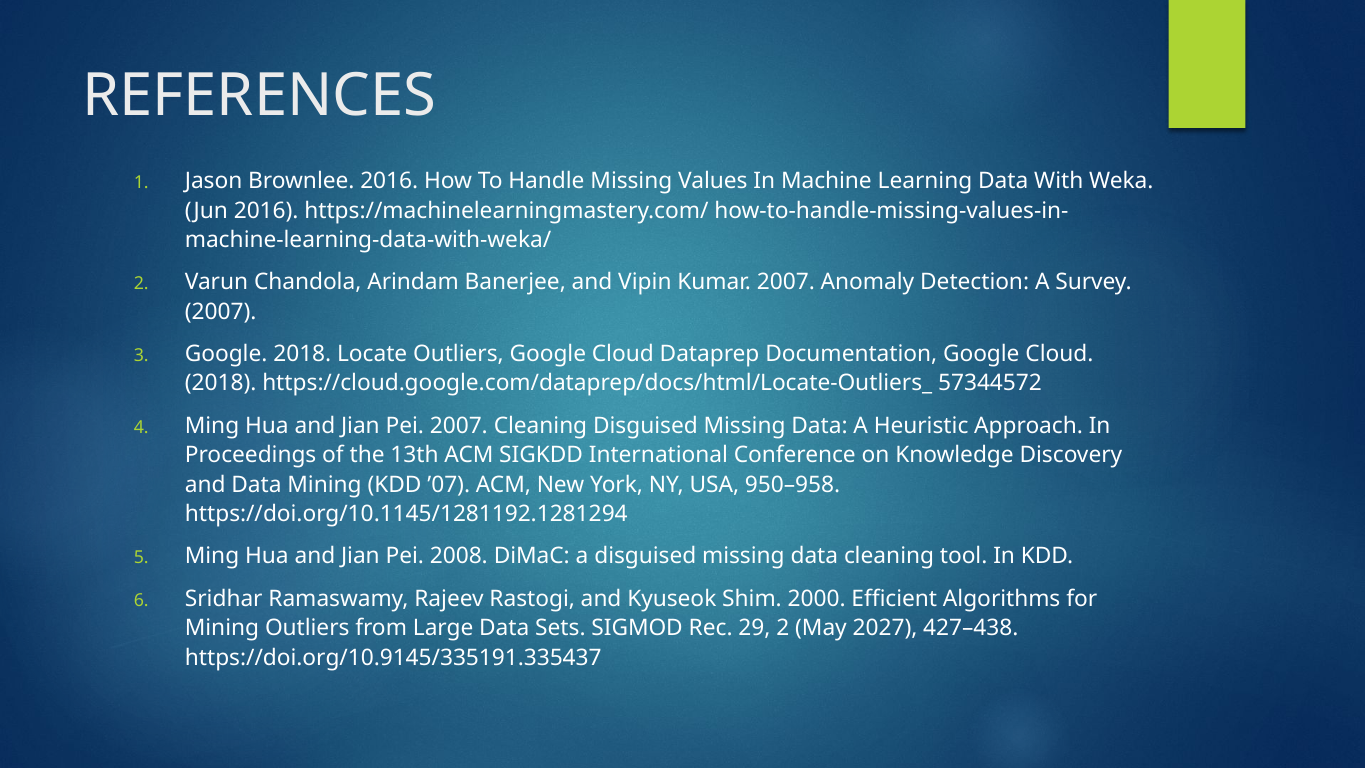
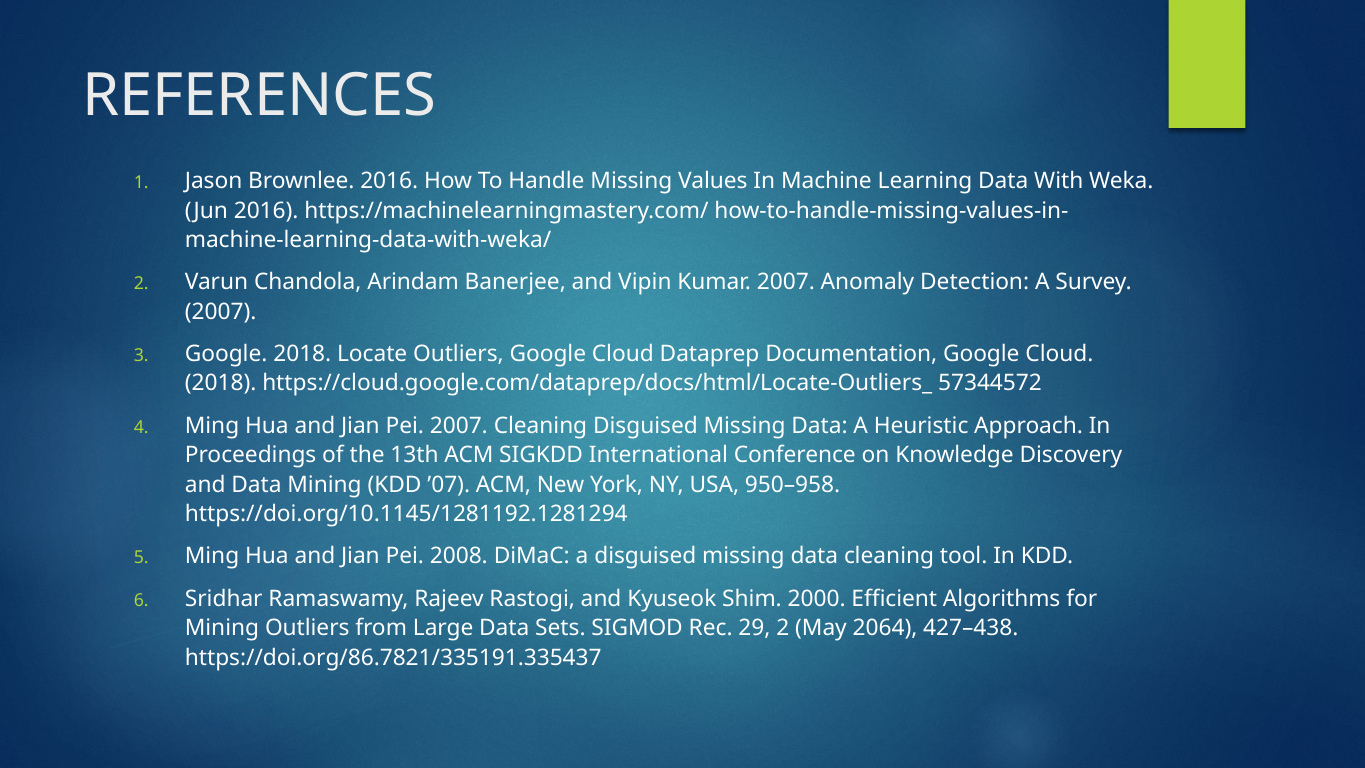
2027: 2027 -> 2064 (885, 628)
https://doi.org/10.9145/335191.335437: https://doi.org/10.9145/335191.335437 -> https://doi.org/86.7821/335191.335437 (393, 657)
